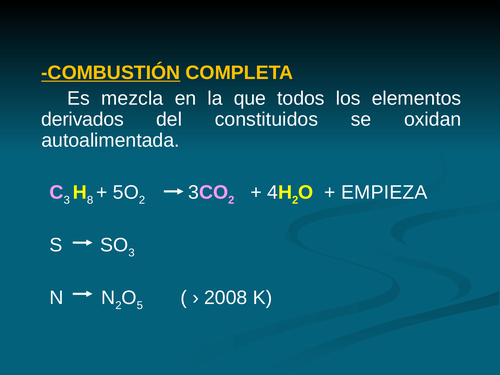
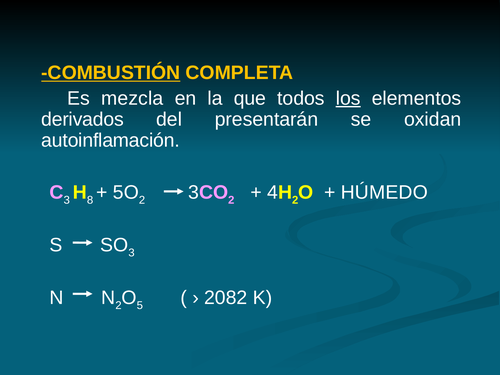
los underline: none -> present (348, 98)
constituidos: constituidos -> presentarán (266, 119)
autoalimentada: autoalimentada -> autoinflamación (111, 140)
EMPIEZA: EMPIEZA -> HÚMEDO (384, 192)
2008: 2008 -> 2082 (226, 298)
